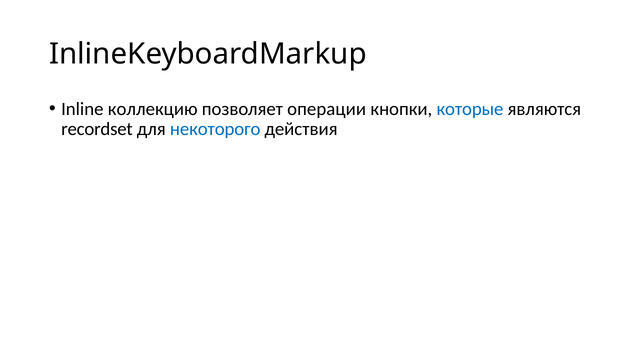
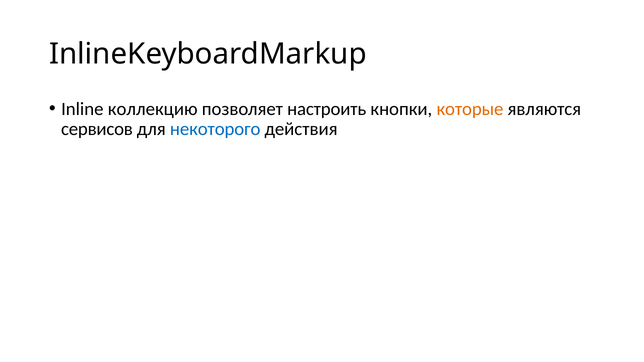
операции: операции -> настроить (327, 109)
которые colour: blue -> orange (470, 109)
recordset: recordset -> сервисов (97, 129)
